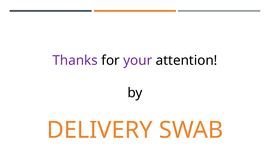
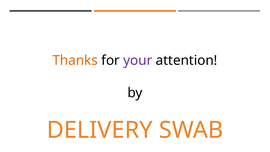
Thanks colour: purple -> orange (75, 60)
